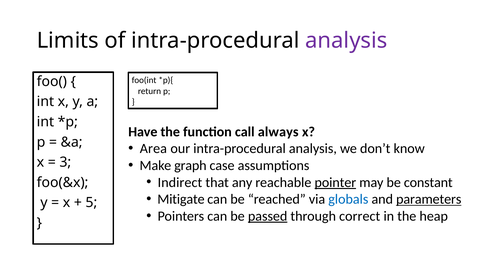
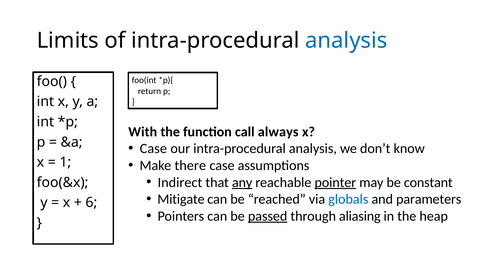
analysis colour: purple -> blue (346, 40)
Have: Have -> With (143, 132)
Area: Area -> Case (153, 149)
graph: graph -> there (190, 166)
3: 3 -> 1 (65, 162)
any underline: none -> present (242, 182)
parameters underline: present -> none (429, 199)
5: 5 -> 6 (91, 203)
correct: correct -> aliasing (360, 216)
